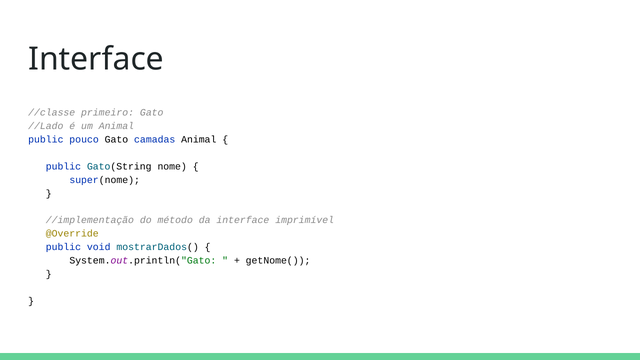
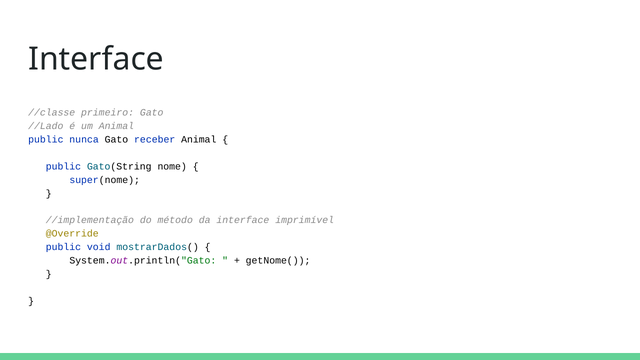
pouco: pouco -> nunca (84, 139)
camadas: camadas -> receber (155, 139)
